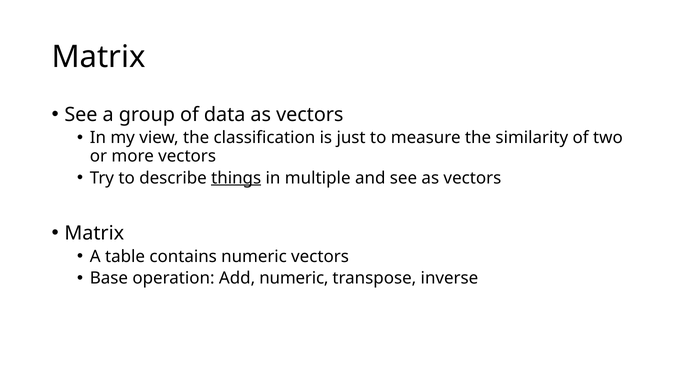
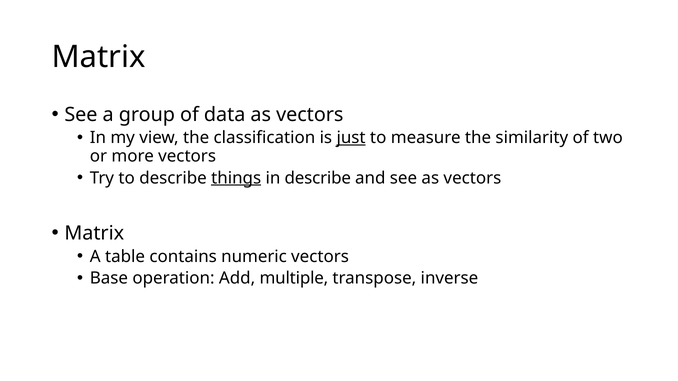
just underline: none -> present (351, 138)
in multiple: multiple -> describe (318, 178)
Add numeric: numeric -> multiple (294, 279)
